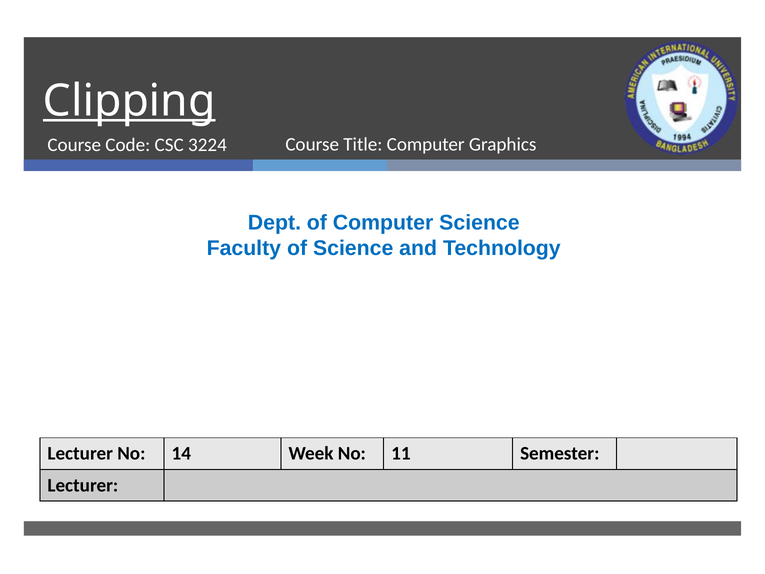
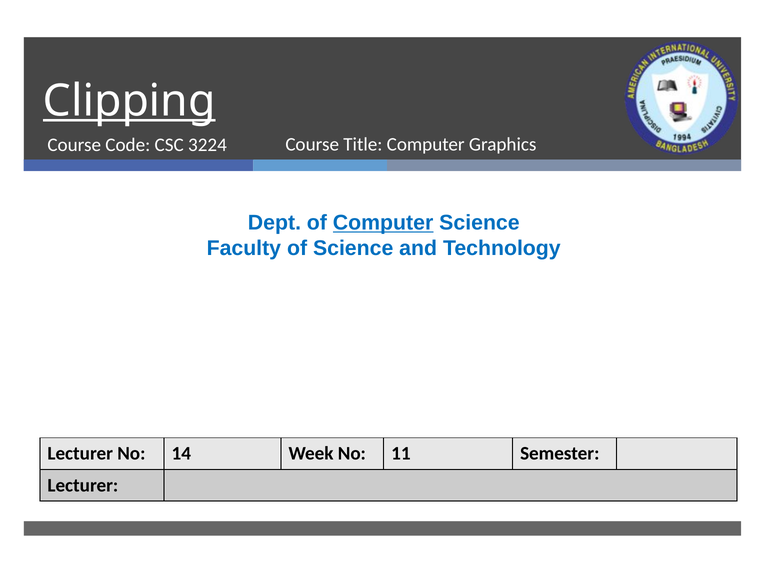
Computer underline: none -> present (383, 223)
